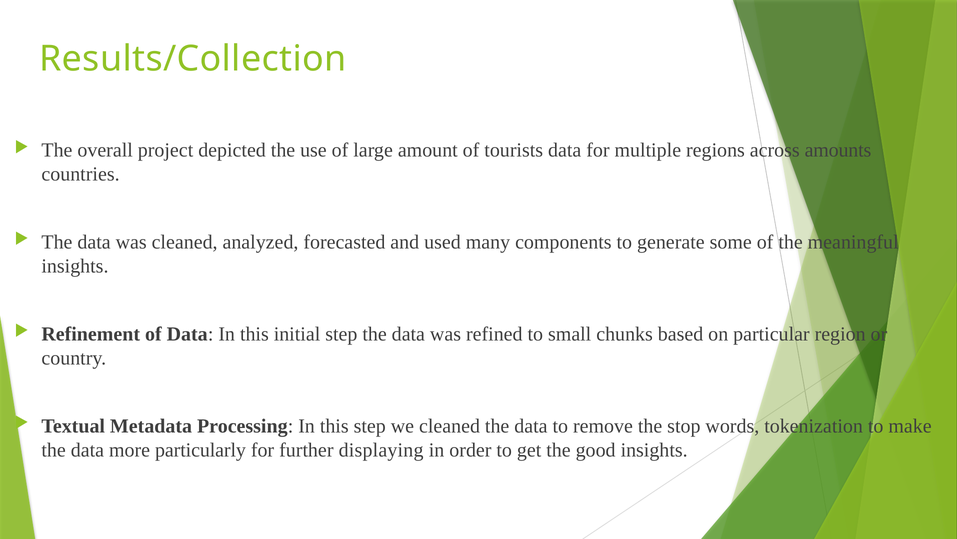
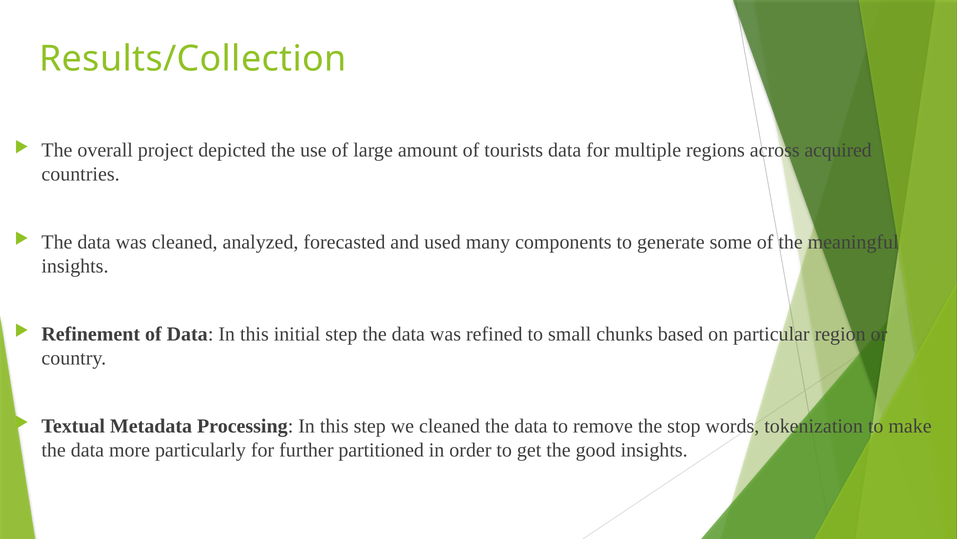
amounts: amounts -> acquired (838, 150)
displaying: displaying -> partitioned (381, 449)
